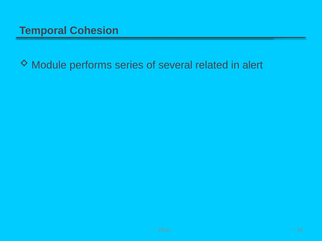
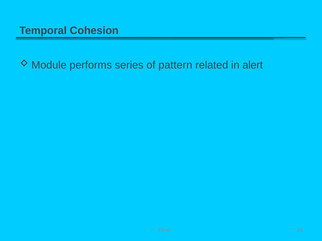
several: several -> pattern (175, 65)
